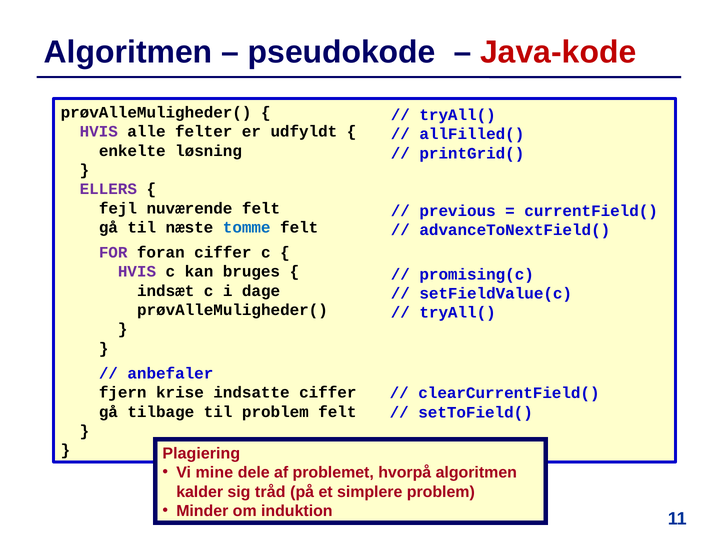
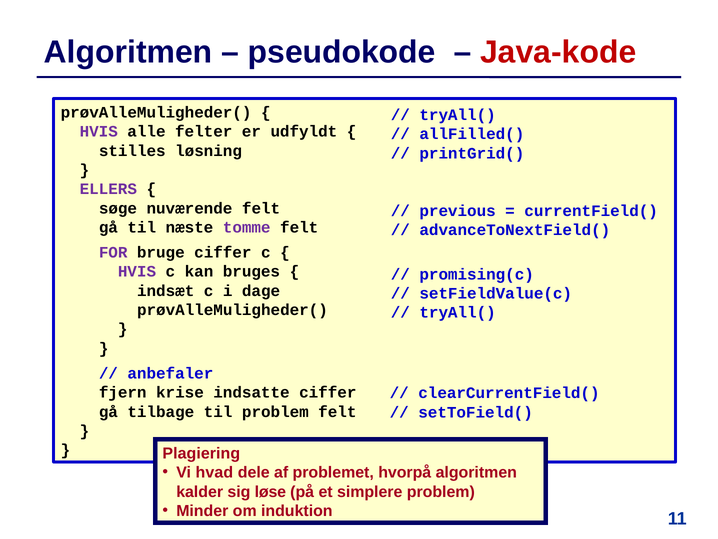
enkelte: enkelte -> stilles (132, 151)
fejl: fejl -> søge (118, 208)
tomme colour: blue -> purple (247, 227)
foran: foran -> bruge (161, 252)
mine: mine -> hvad (214, 472)
tråd: tråd -> løse (270, 491)
